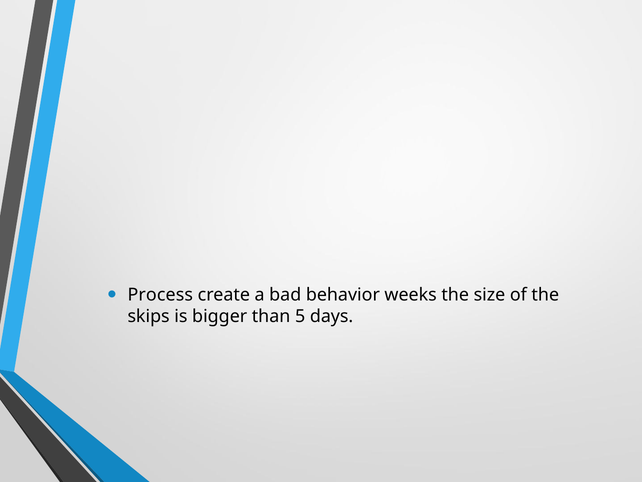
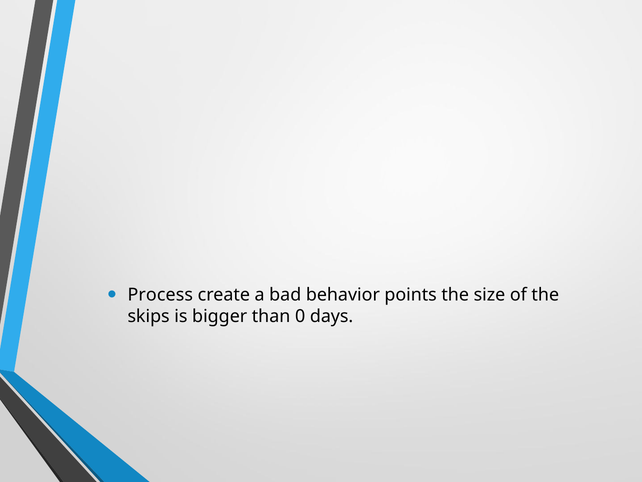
weeks: weeks -> points (411, 295)
5: 5 -> 0 (300, 316)
